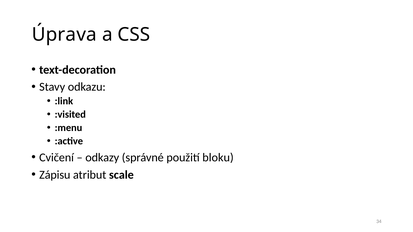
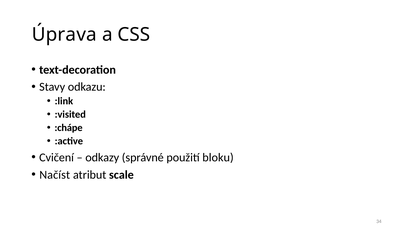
:menu: :menu -> :chápe (69, 128)
Zápisu: Zápisu -> Načíst (55, 175)
